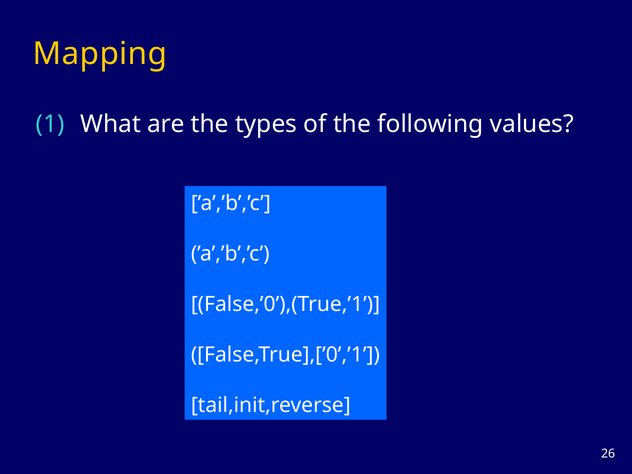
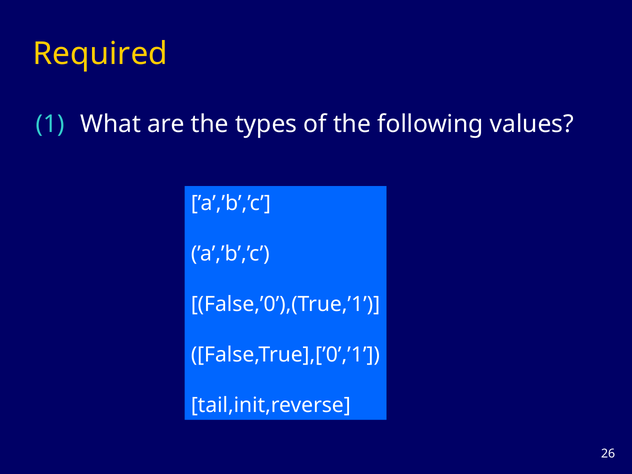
Mapping: Mapping -> Required (100, 54)
